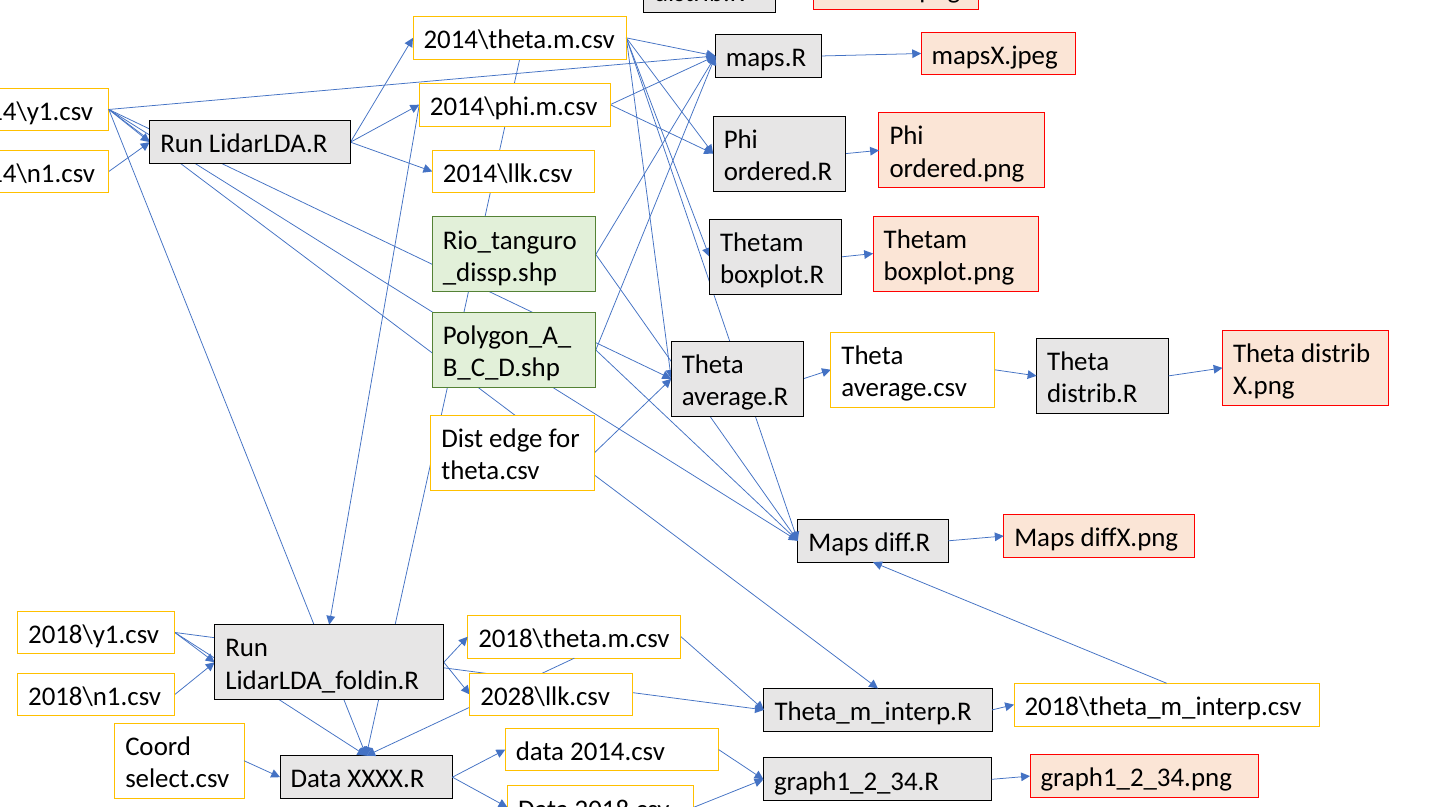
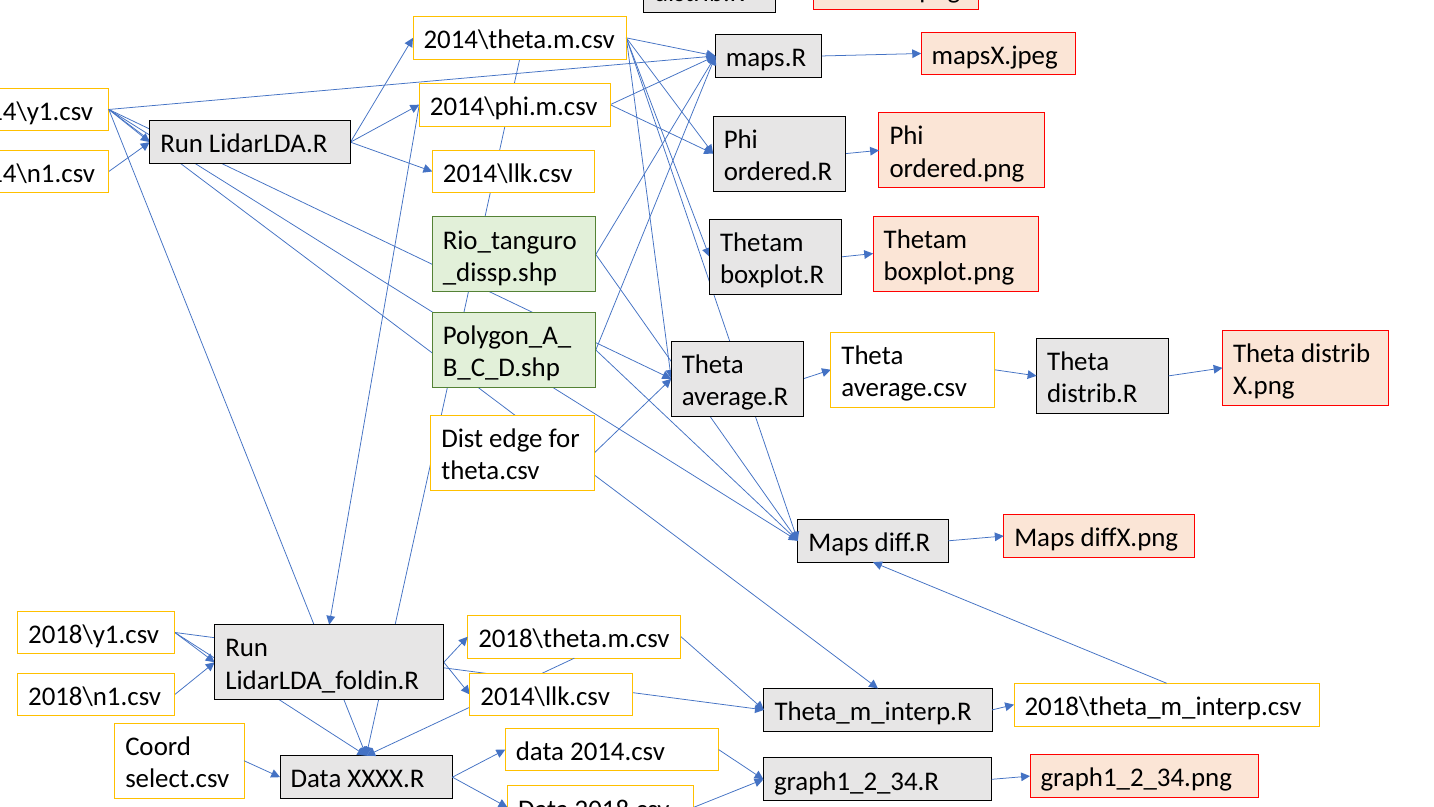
2028\llk.csv: 2028\llk.csv -> 2014\llk.csv (545, 696)
